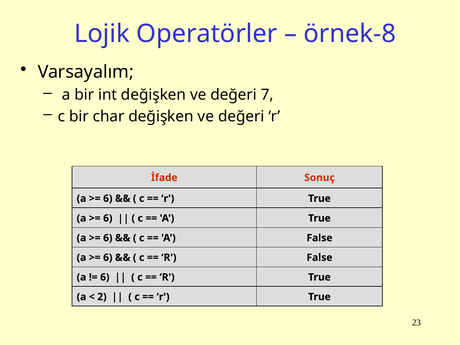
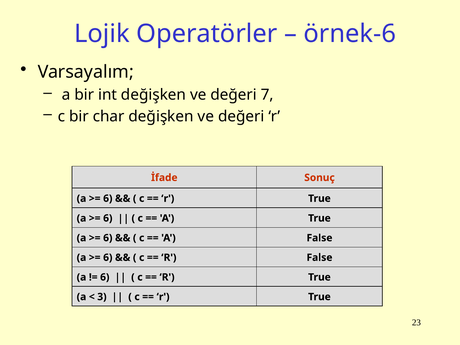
örnek-8: örnek-8 -> örnek-6 (350, 34)
2: 2 -> 3 (102, 297)
